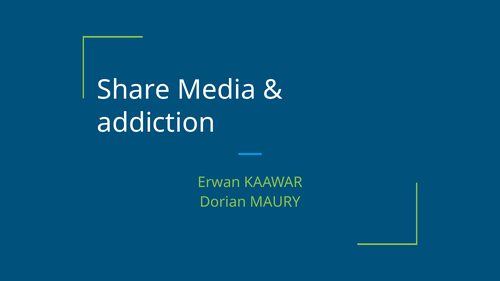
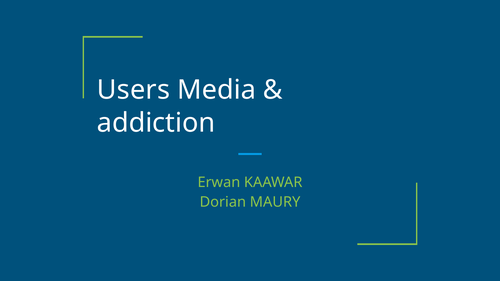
Share: Share -> Users (133, 90)
